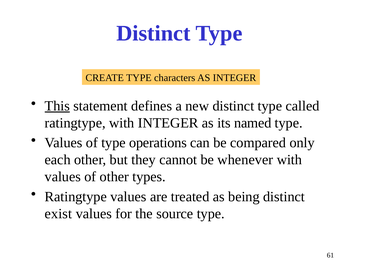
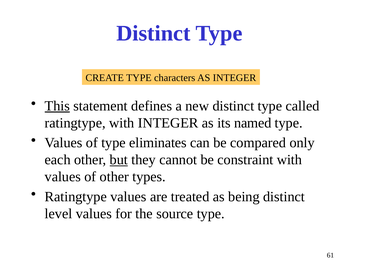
operations: operations -> eliminates (158, 143)
but underline: none -> present (119, 160)
whenever: whenever -> constraint (245, 160)
exist: exist -> level (58, 214)
